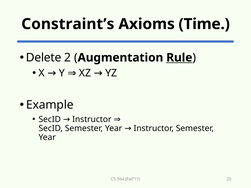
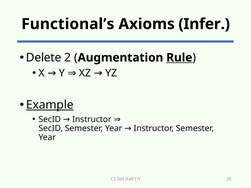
Constraint’s: Constraint’s -> Functional’s (68, 24)
Time: Time -> Infer (204, 24)
Example underline: none -> present (50, 105)
